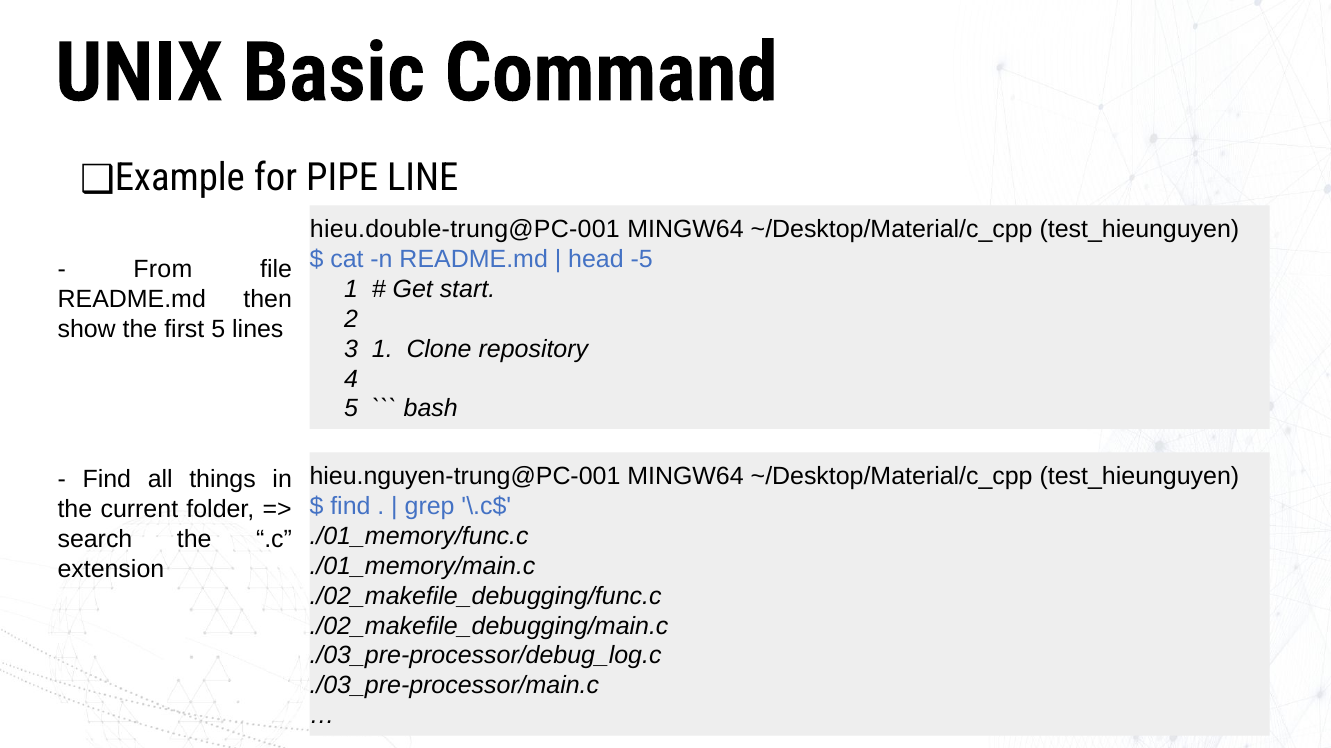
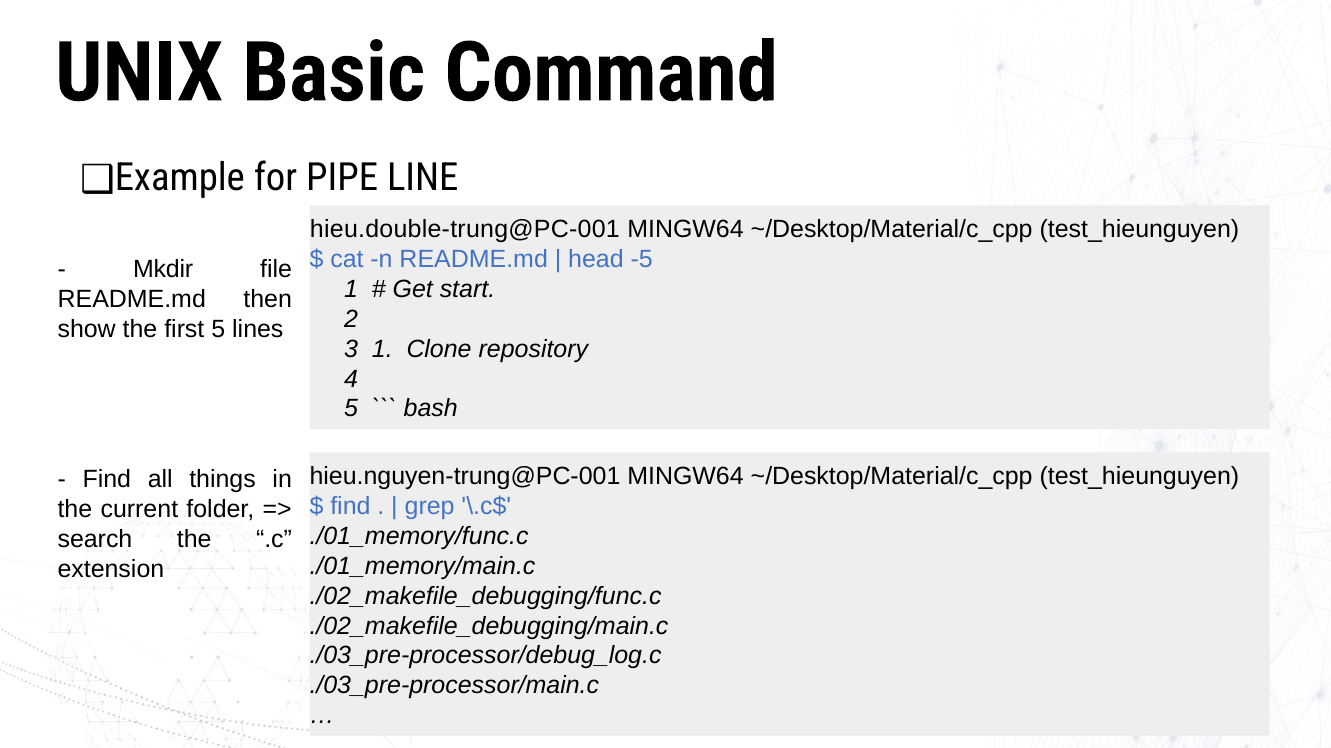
From: From -> Mkdir (163, 270)
